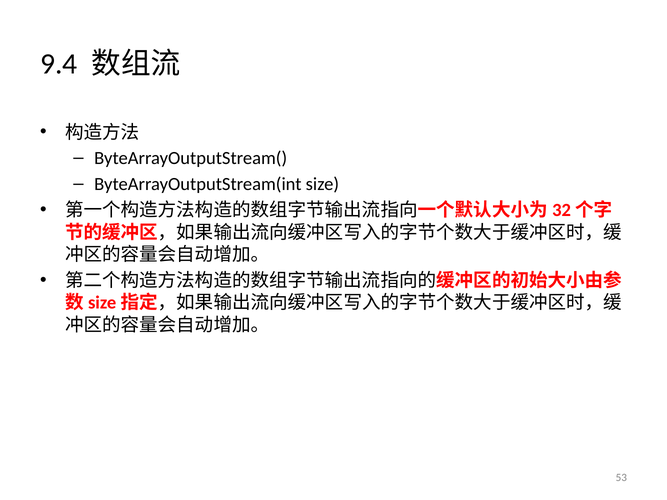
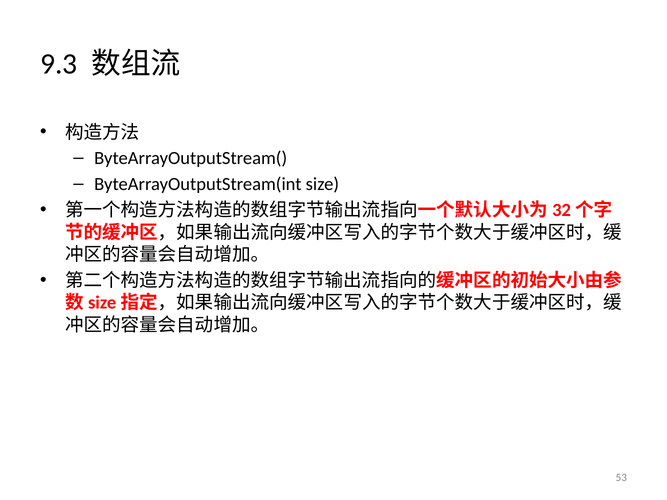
9.4: 9.4 -> 9.3 (59, 64)
